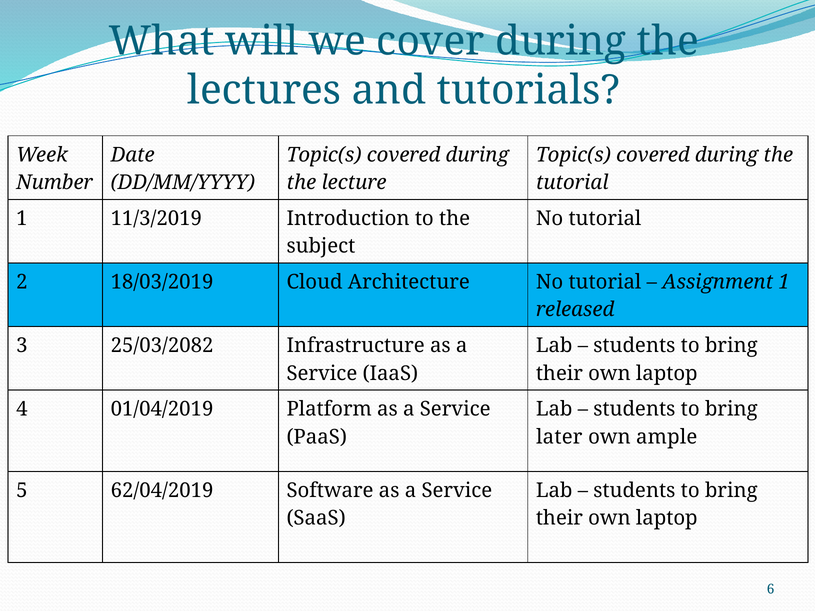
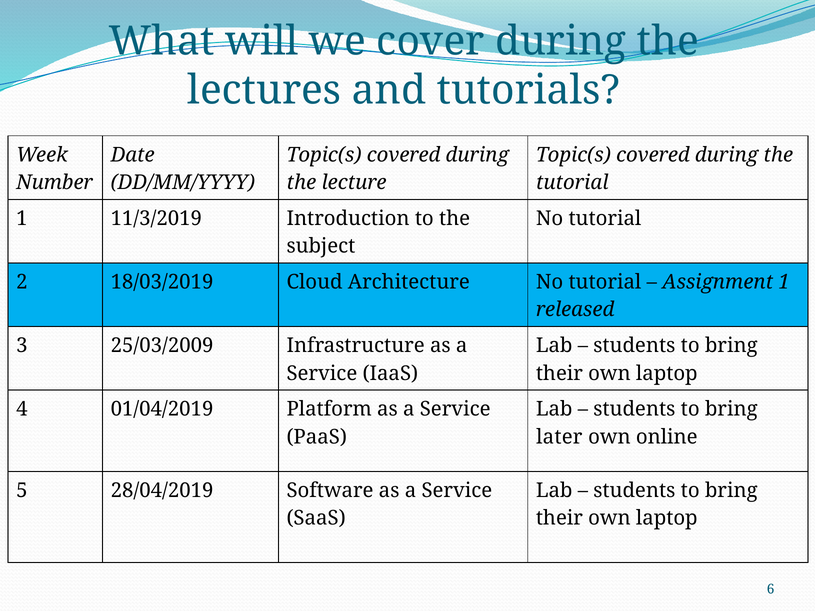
25/03/2082: 25/03/2082 -> 25/03/2009 (162, 346)
ample: ample -> online (667, 437)
62/04/2019: 62/04/2019 -> 28/04/2019 (162, 491)
